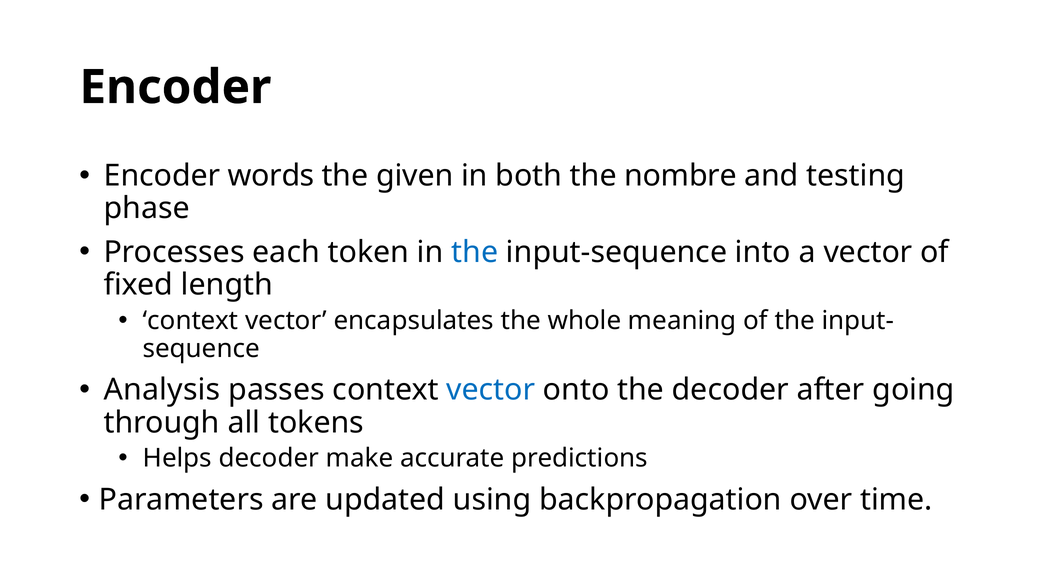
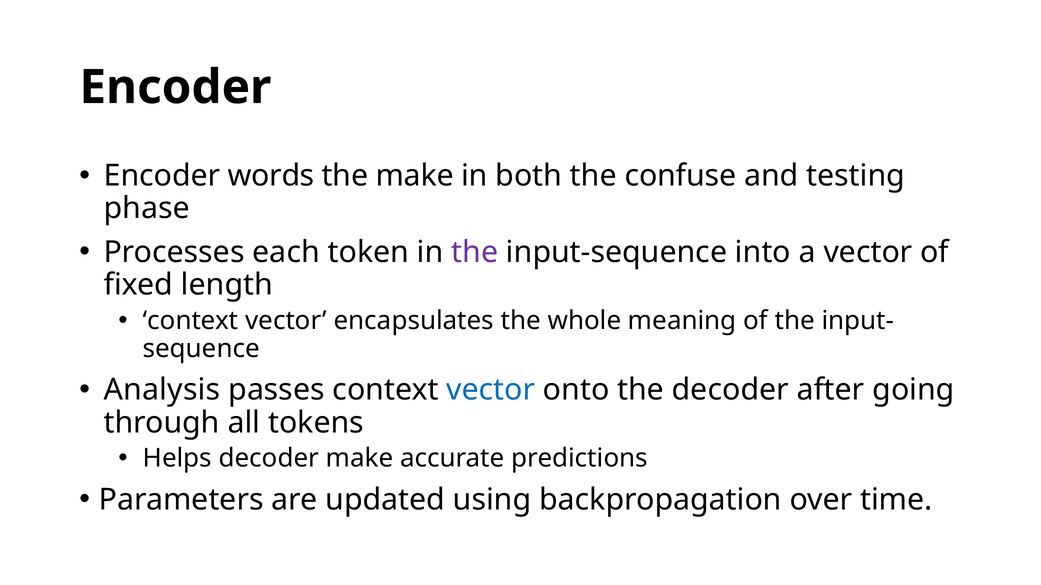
the given: given -> make (415, 176)
nombre: nombre -> confuse (681, 176)
the colour: blue -> purple (475, 252)
